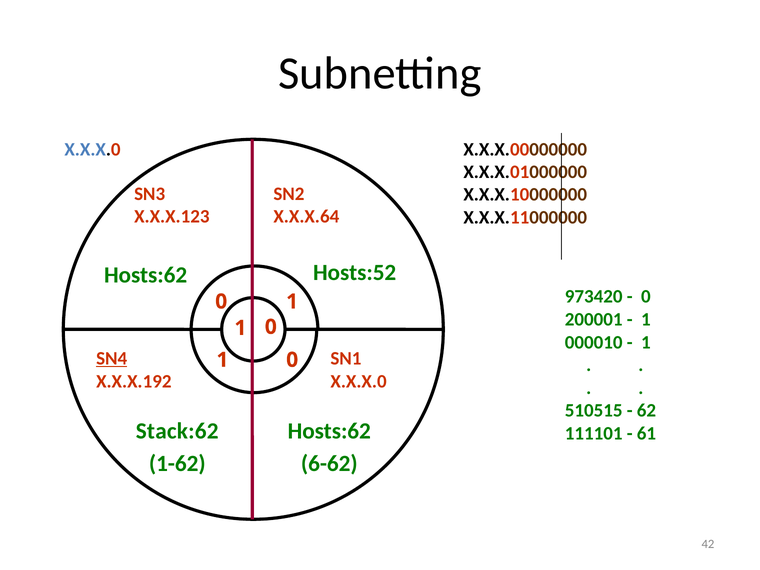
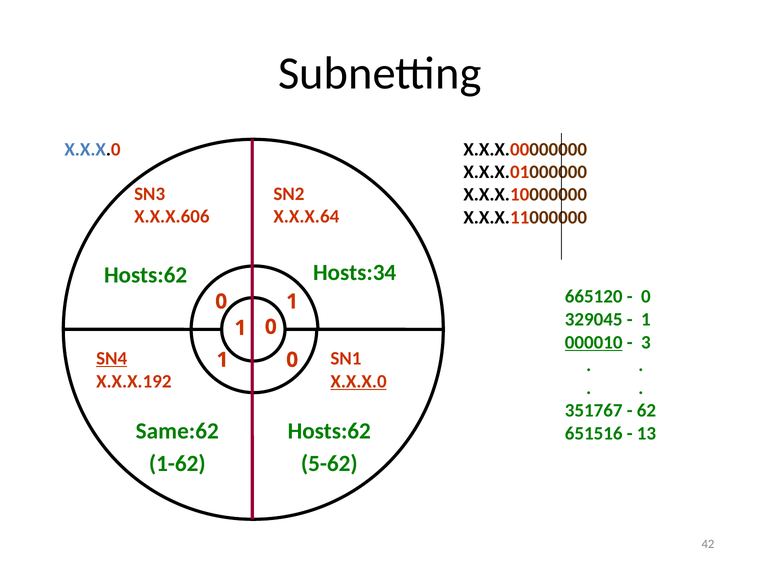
X.X.X.123: X.X.X.123 -> X.X.X.606 (172, 217)
Hosts:52: Hosts:52 -> Hosts:34 (355, 273)
973420: 973420 -> 665120 (594, 297)
200001: 200001 -> 329045 (594, 319)
000010 underline: none -> present (594, 342)
1: 1 -> 3 (646, 342)
X.X.X.0 underline: none -> present (359, 381)
510515: 510515 -> 351767 (594, 411)
Stack:62: Stack:62 -> Same:62 (177, 431)
111101: 111101 -> 651516 (594, 433)
61: 61 -> 13 (646, 433)
6-62: 6-62 -> 5-62 (329, 463)
